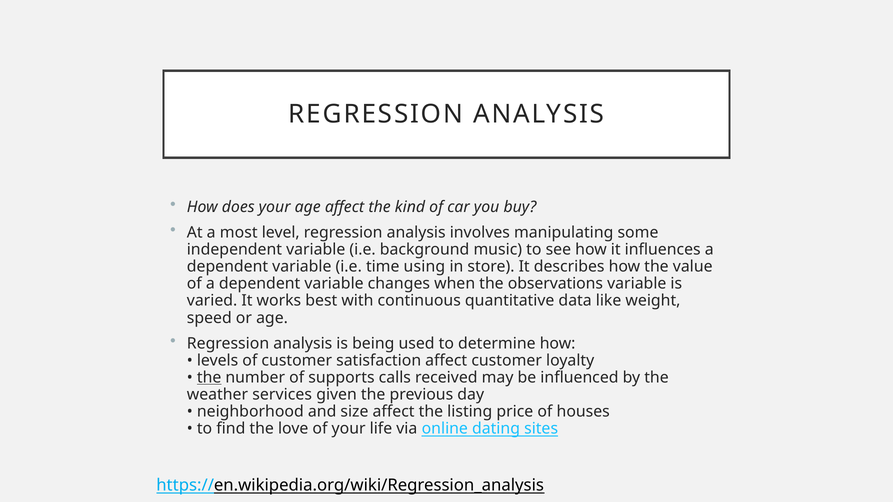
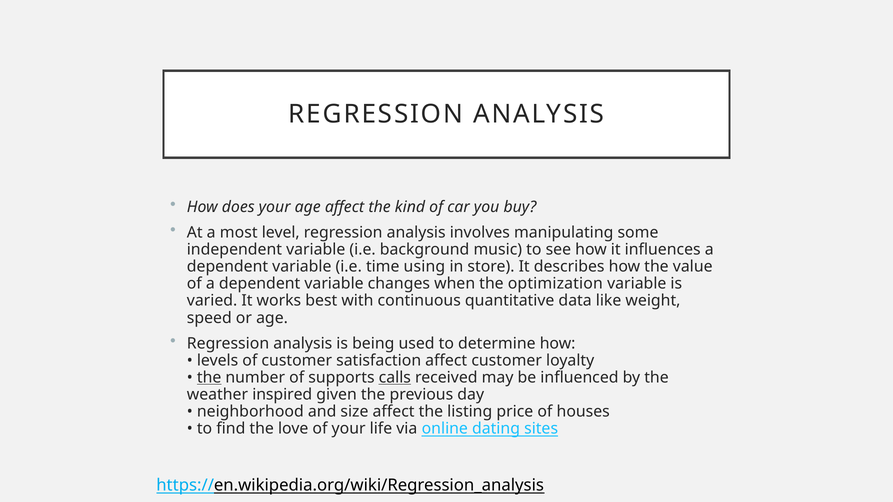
observations: observations -> optimization (555, 284)
calls underline: none -> present (395, 378)
services: services -> inspired (282, 395)
